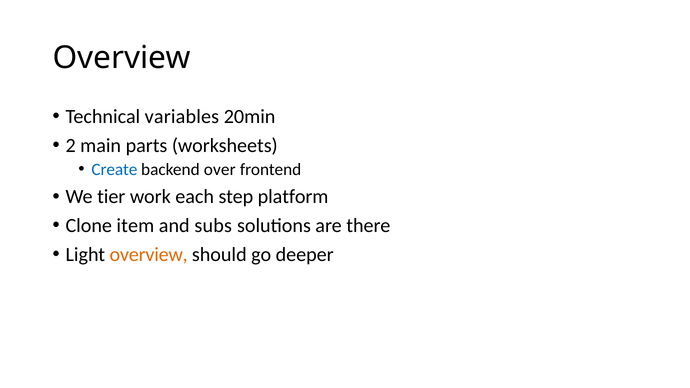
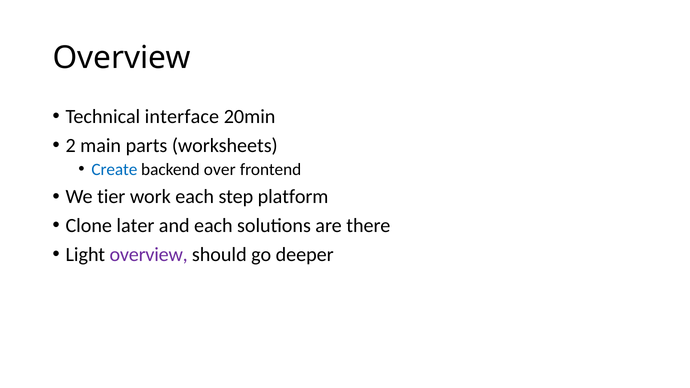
variables: variables -> interface (182, 117)
item: item -> later (135, 226)
and subs: subs -> each (213, 226)
overview colour: orange -> purple (149, 255)
